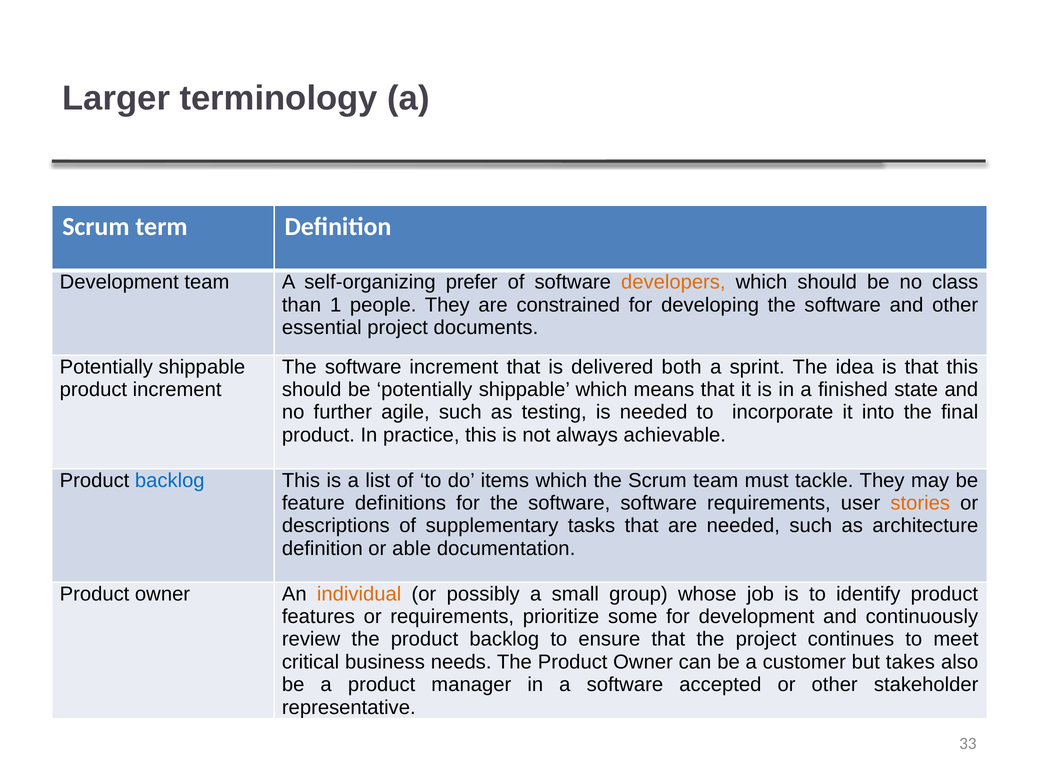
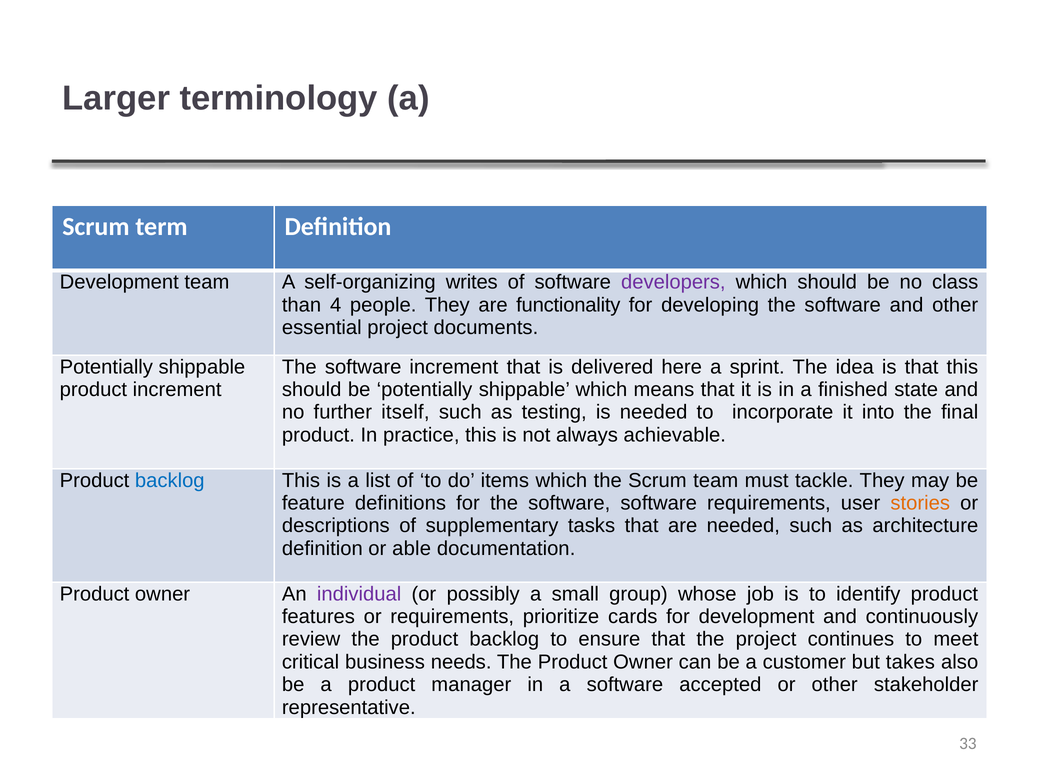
prefer: prefer -> writes (472, 282)
developers colour: orange -> purple (673, 282)
1: 1 -> 4 (336, 305)
constrained: constrained -> functionality (568, 305)
both: both -> here (682, 367)
agile: agile -> itself (405, 412)
individual colour: orange -> purple (359, 594)
some: some -> cards (633, 617)
